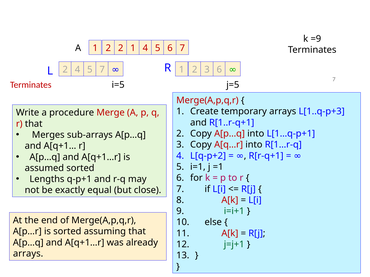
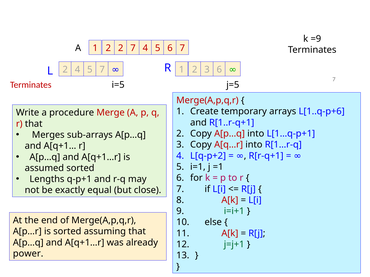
2 1: 1 -> 7 (133, 48)
L[1..q-p+3: L[1..q-p+3 -> L[1..q-p+6 (322, 112)
arrays: arrays -> power (28, 254)
